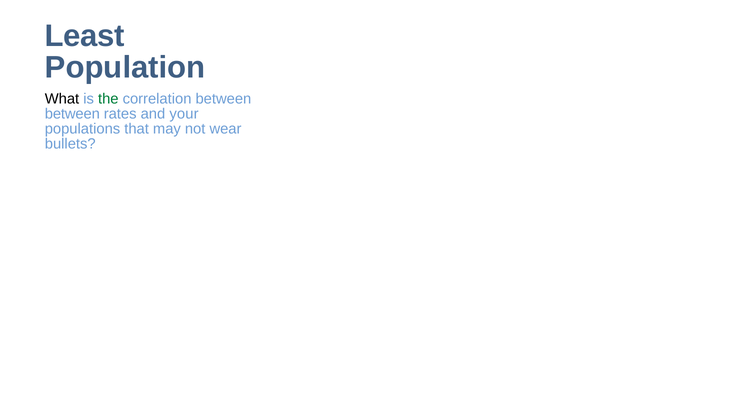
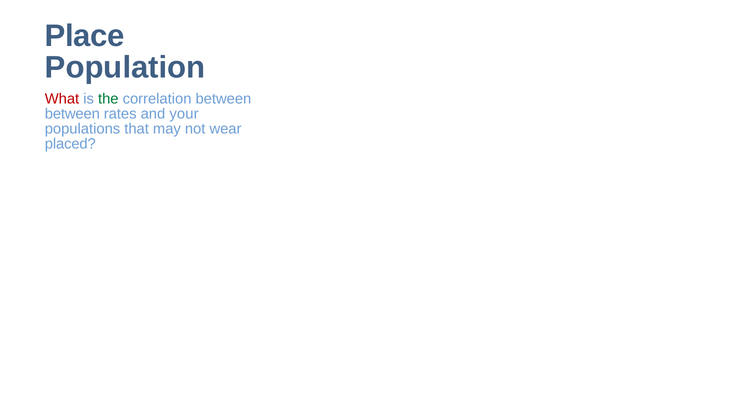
Least: Least -> Place (85, 36)
What colour: black -> red (62, 99)
bullets: bullets -> placed (70, 144)
